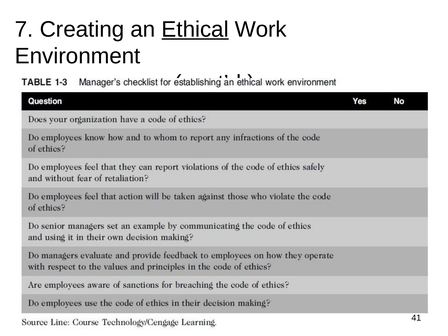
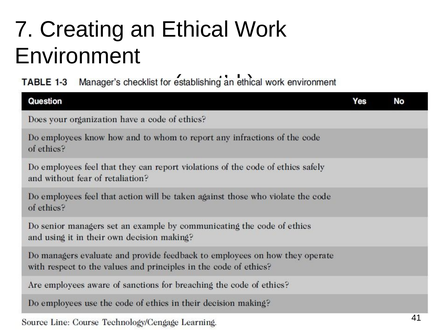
Ethical underline: present -> none (195, 29)
